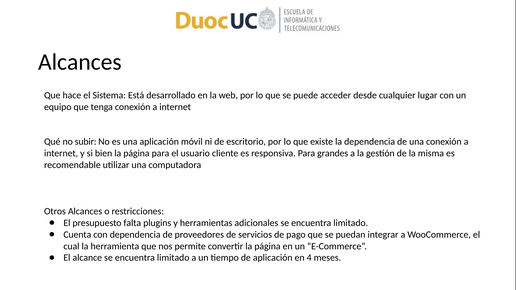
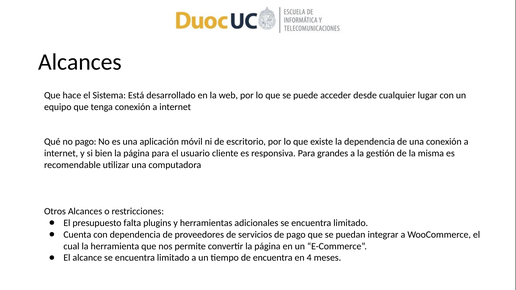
no subir: subir -> pago (86, 142)
de aplicación: aplicación -> encuentra (273, 258)
